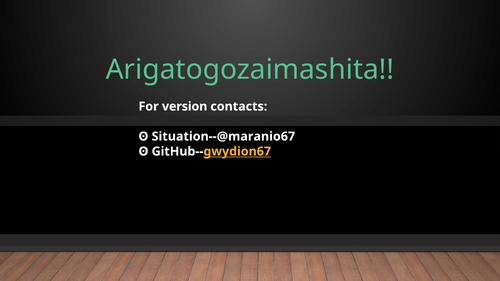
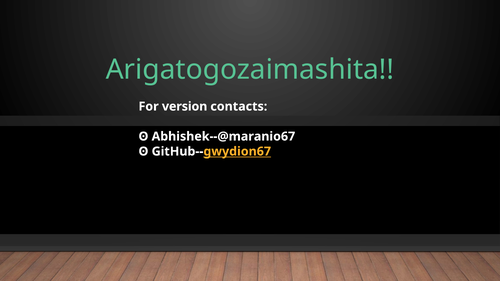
Situation--@maranio67: Situation--@maranio67 -> Abhishek--@maranio67 (223, 137)
